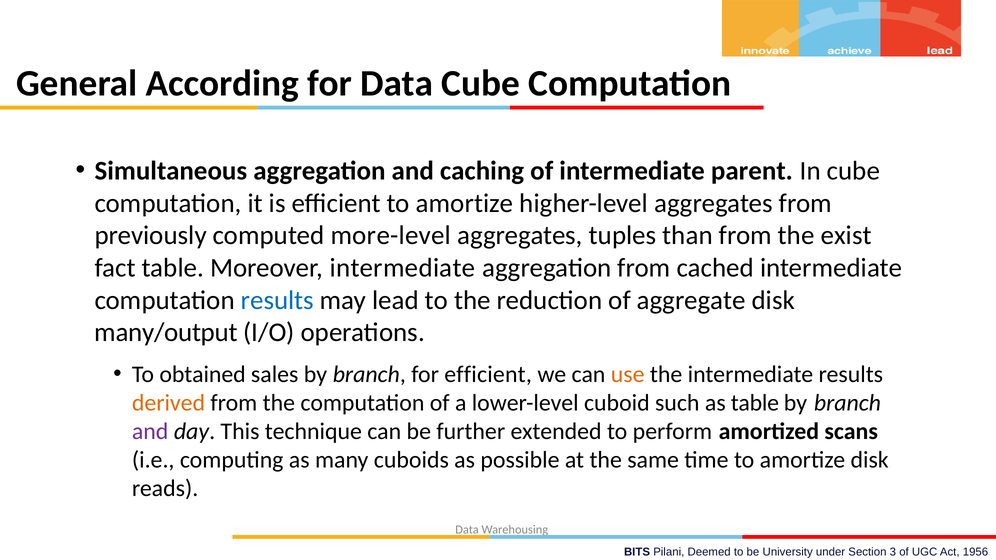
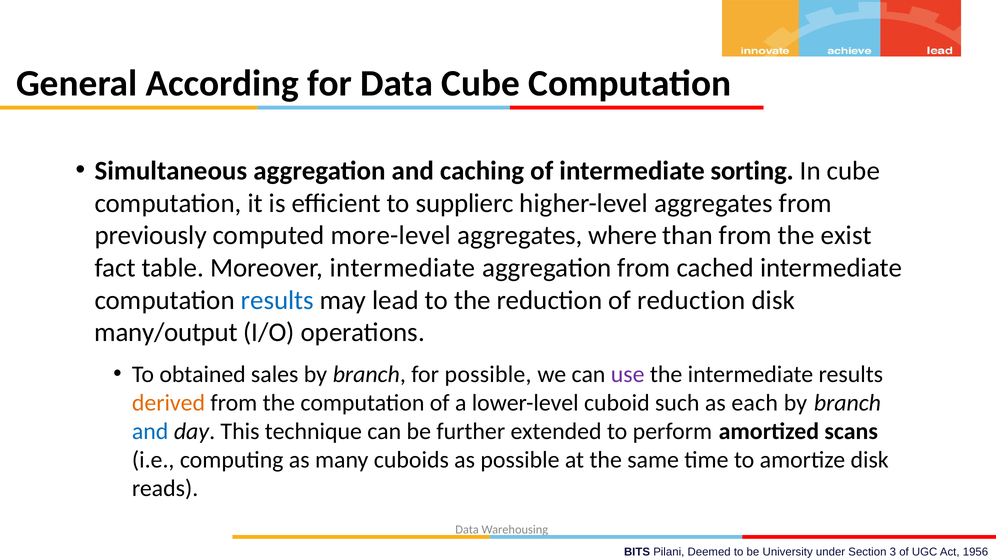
parent: parent -> sorting (752, 171)
efficient to amortize: amortize -> supplierc (465, 203)
tuples: tuples -> where (623, 236)
of aggregate: aggregate -> reduction (691, 300)
for efficient: efficient -> possible (488, 374)
use colour: orange -> purple (628, 374)
as table: table -> each (755, 403)
and colour: purple -> blue (150, 432)
